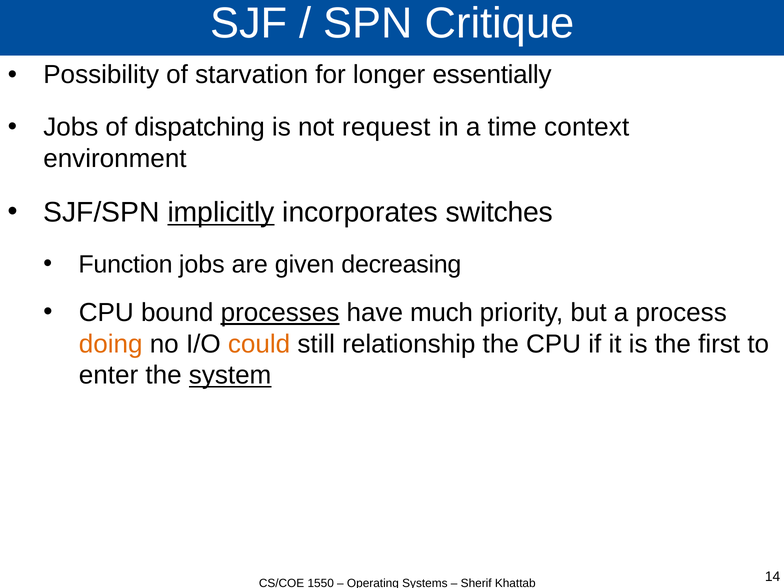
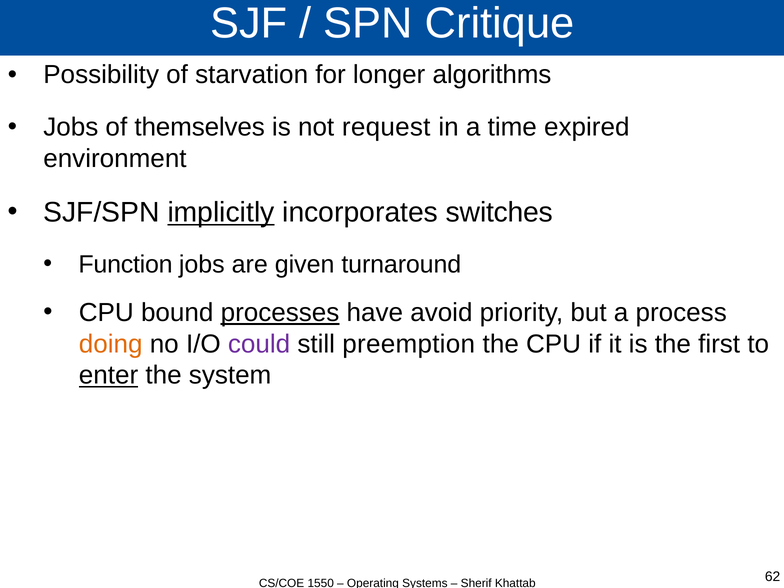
essentially: essentially -> algorithms (492, 75)
dispatching: dispatching -> themselves (200, 127)
context: context -> expired (587, 127)
decreasing: decreasing -> turnaround (401, 264)
much: much -> avoid (441, 313)
could colour: orange -> purple (259, 344)
relationship: relationship -> preemption (409, 344)
enter underline: none -> present (109, 375)
system underline: present -> none (230, 375)
14: 14 -> 62 (773, 577)
